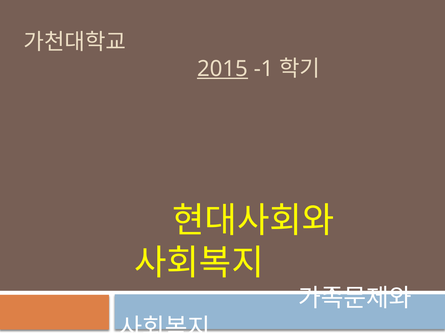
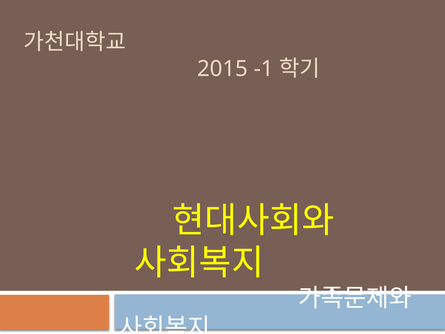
2015 underline: present -> none (223, 69)
